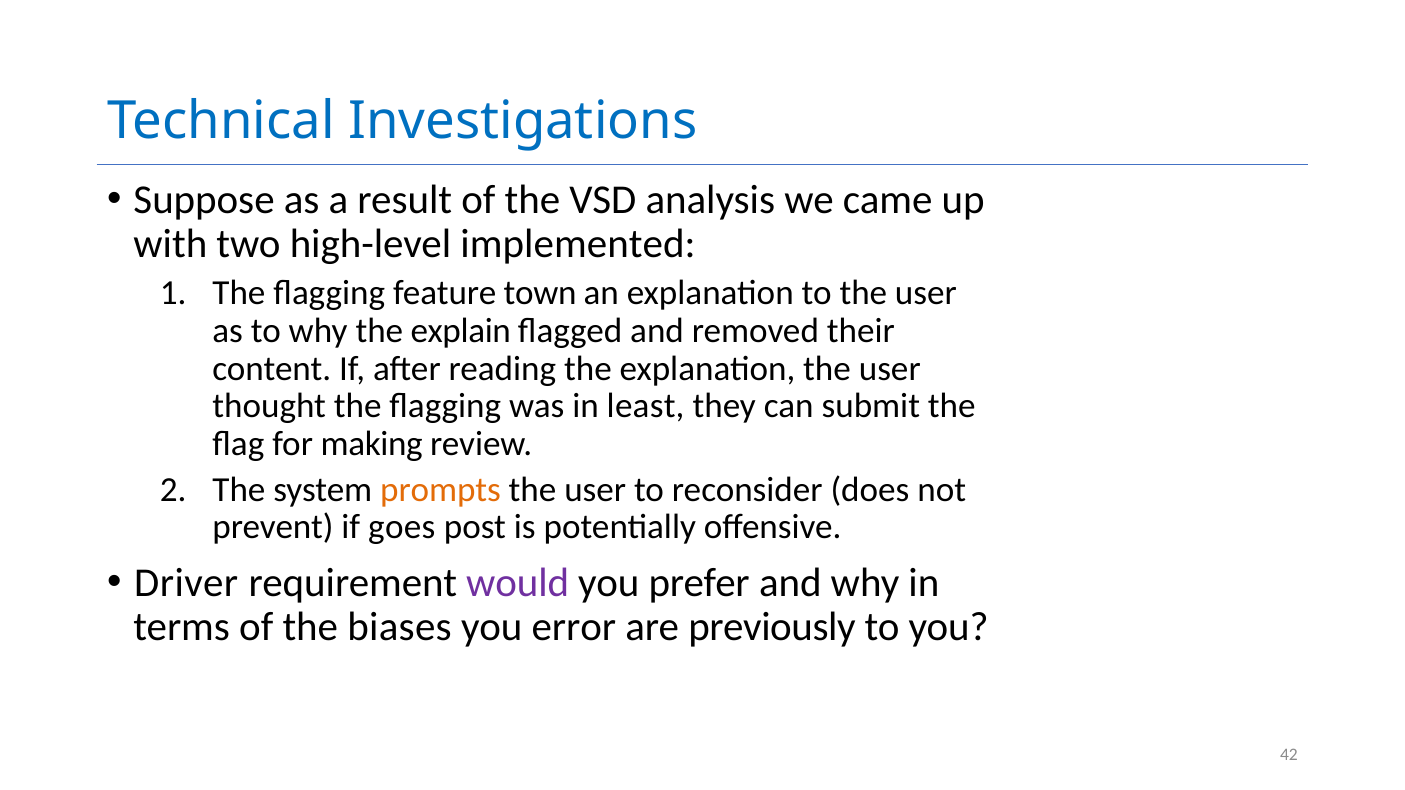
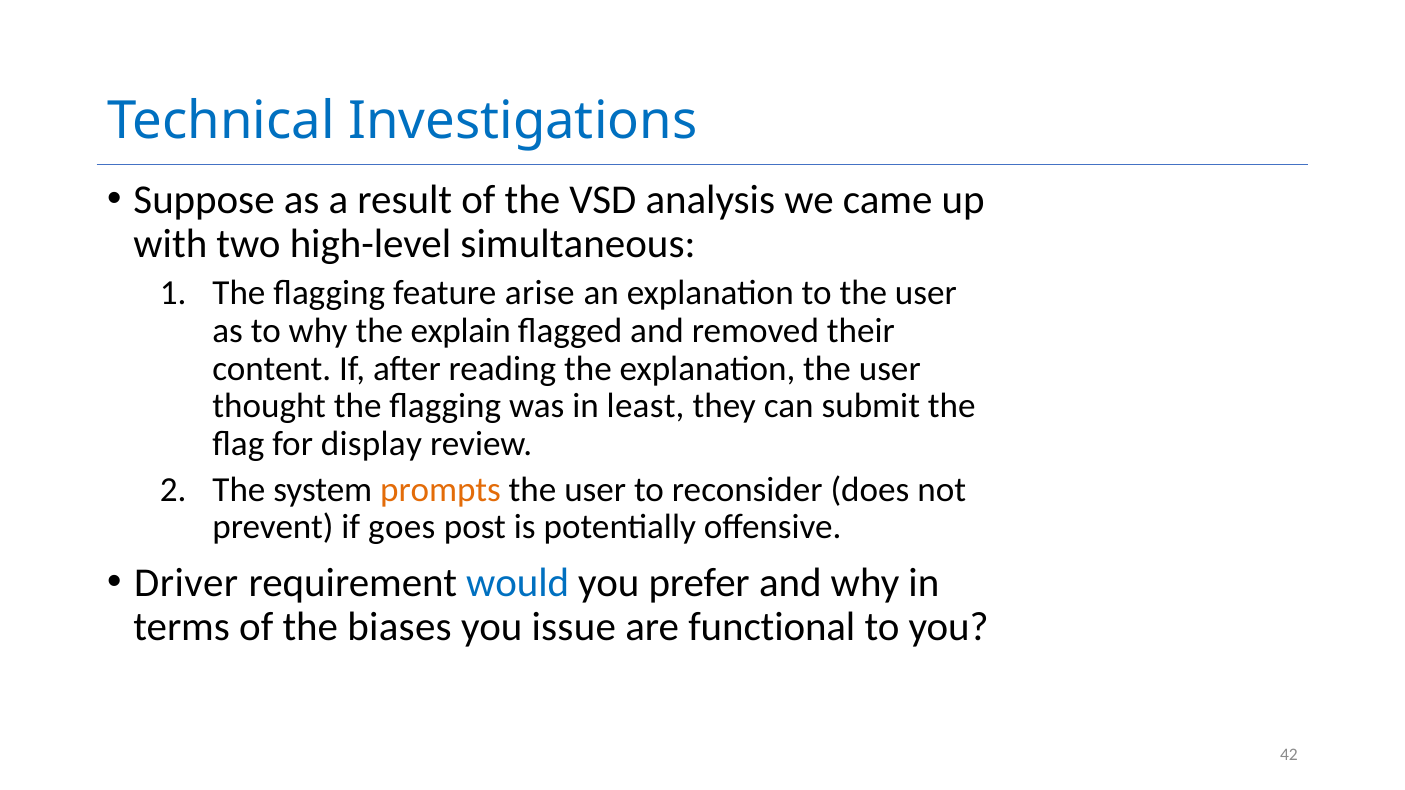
implemented: implemented -> simultaneous (578, 244)
town: town -> arise (540, 293)
making: making -> display (371, 444)
would colour: purple -> blue (518, 583)
error: error -> issue (574, 628)
previously: previously -> functional (772, 628)
